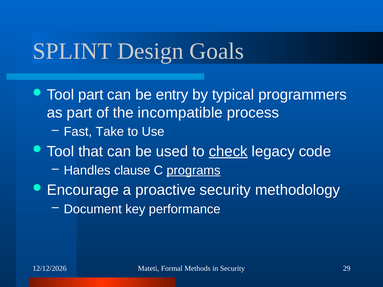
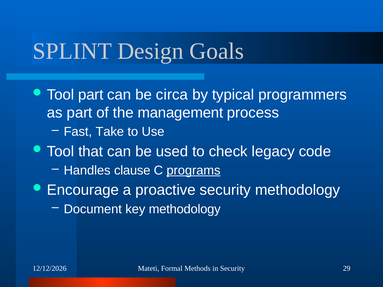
entry: entry -> circa (172, 95)
incompatible: incompatible -> management (180, 113)
check underline: present -> none (228, 152)
key performance: performance -> methodology (185, 209)
